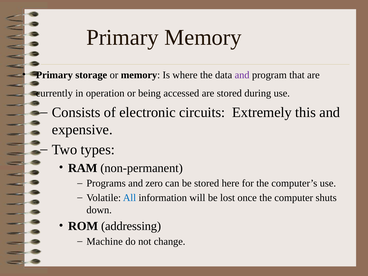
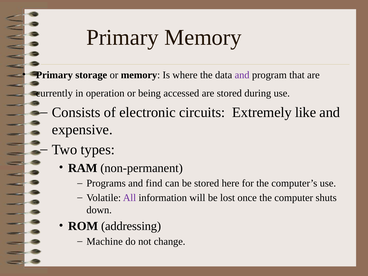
this: this -> like (306, 112)
zero: zero -> find (154, 183)
All colour: blue -> purple (129, 198)
